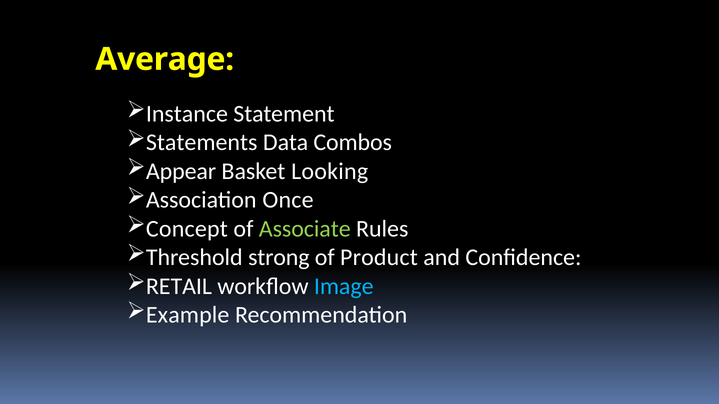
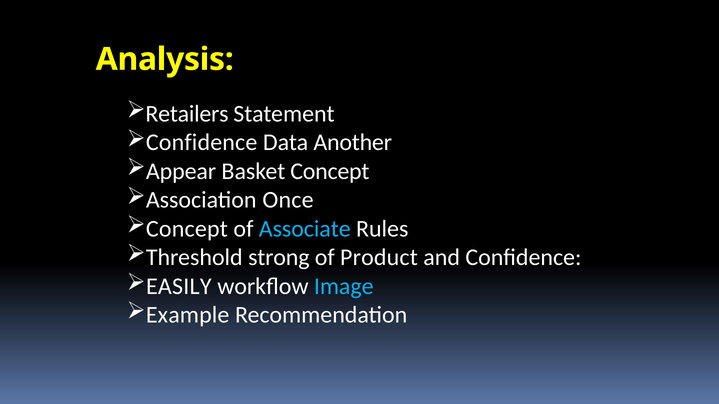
Average: Average -> Analysis (165, 59)
Instance: Instance -> Retailers (187, 114)
Statements: Statements -> Confidence (202, 143)
Combos: Combos -> Another (353, 143)
Basket Looking: Looking -> Concept (330, 171)
Associate colour: light green -> light blue (305, 229)
RETAIL: RETAIL -> EASILY (179, 287)
